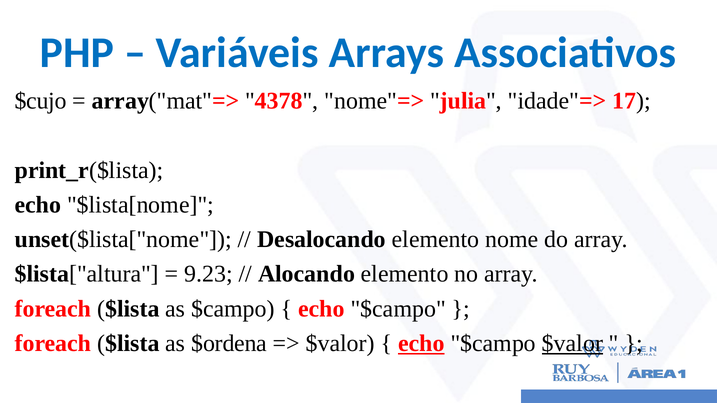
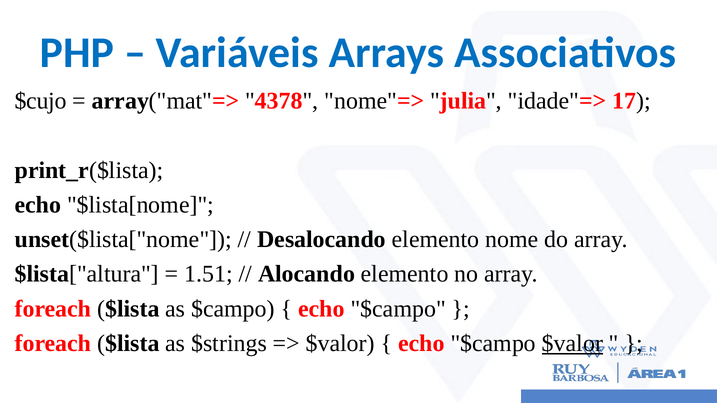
9.23: 9.23 -> 1.51 (208, 274)
$ordena: $ordena -> $strings (229, 344)
echo underline: present -> none (421, 344)
